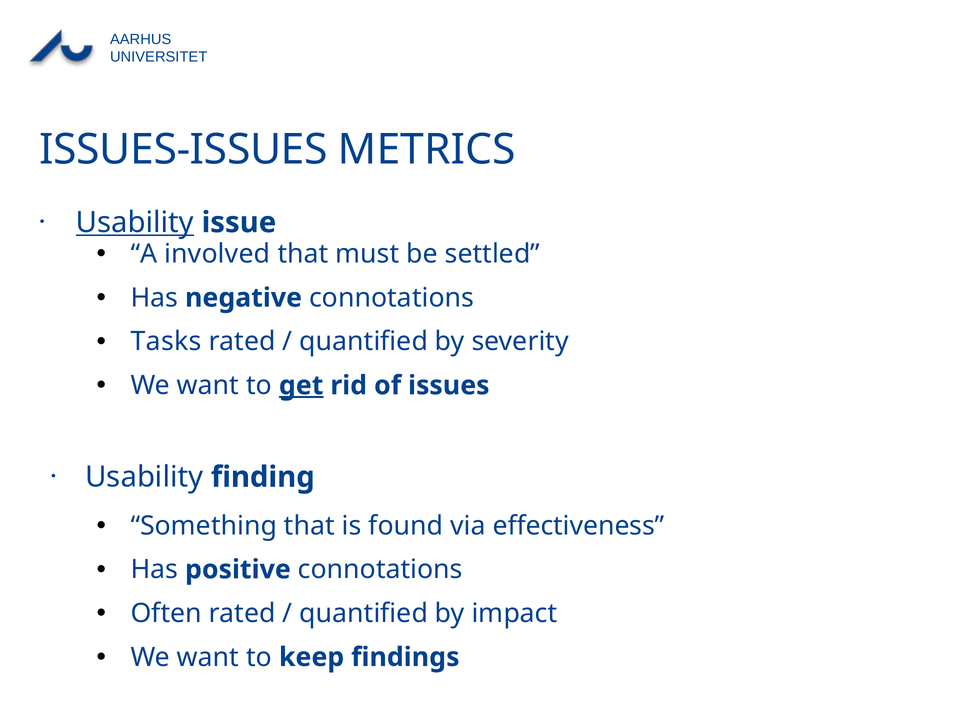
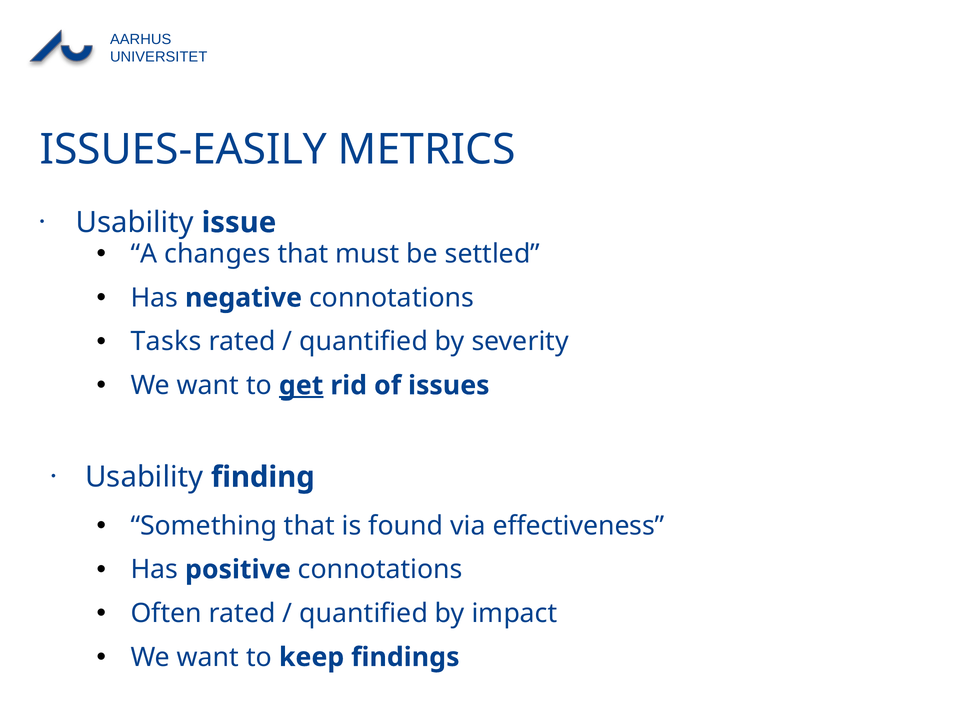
ISSUES-ISSUES: ISSUES-ISSUES -> ISSUES-EASILY (183, 150)
Usability underline: present -> none (135, 222)
involved: involved -> changes (217, 254)
